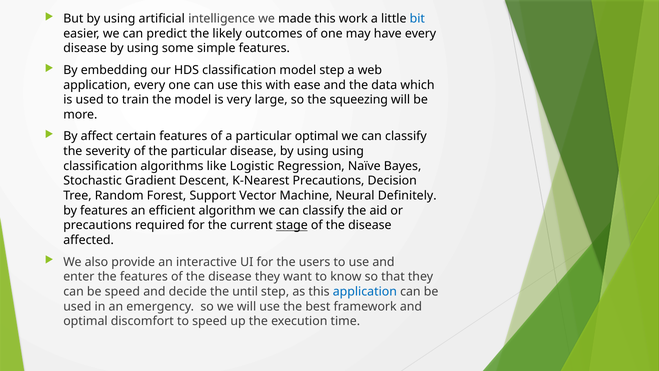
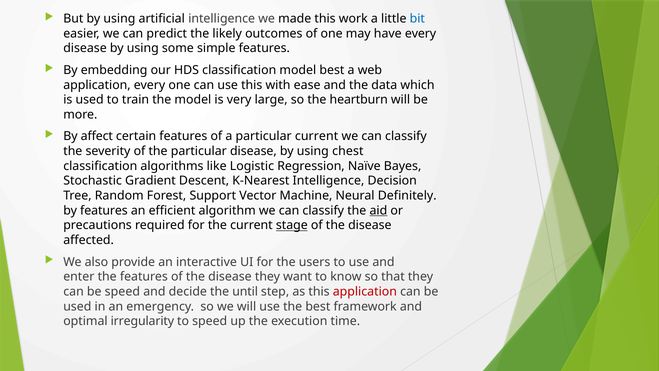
model step: step -> best (332, 70)
squeezing: squeezing -> heartburn (359, 100)
particular optimal: optimal -> current (317, 136)
using using: using -> chest (348, 151)
K-Nearest Precautions: Precautions -> Intelligence (328, 181)
aid underline: none -> present (378, 210)
application colour: blue -> red (365, 291)
discomfort: discomfort -> irregularity (142, 321)
